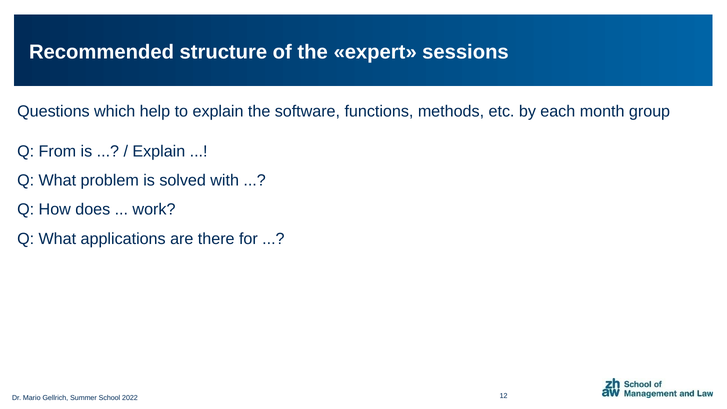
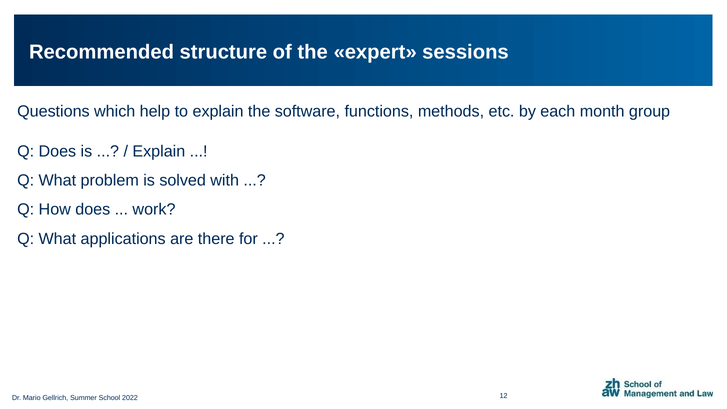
Q From: From -> Does (57, 152)
